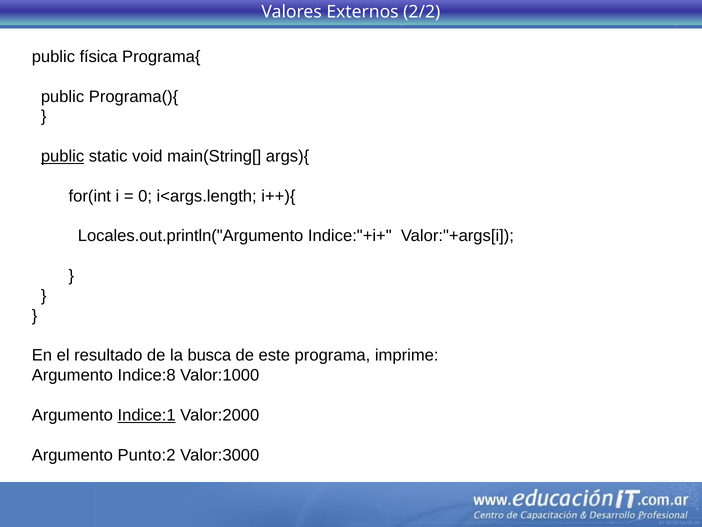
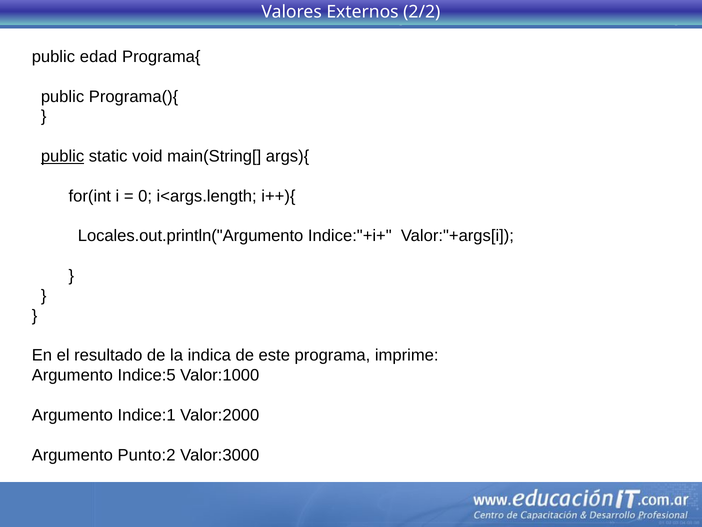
física: física -> edad (98, 57)
busca: busca -> indica (209, 355)
Indice:8: Indice:8 -> Indice:5 (147, 375)
Indice:1 underline: present -> none (147, 415)
